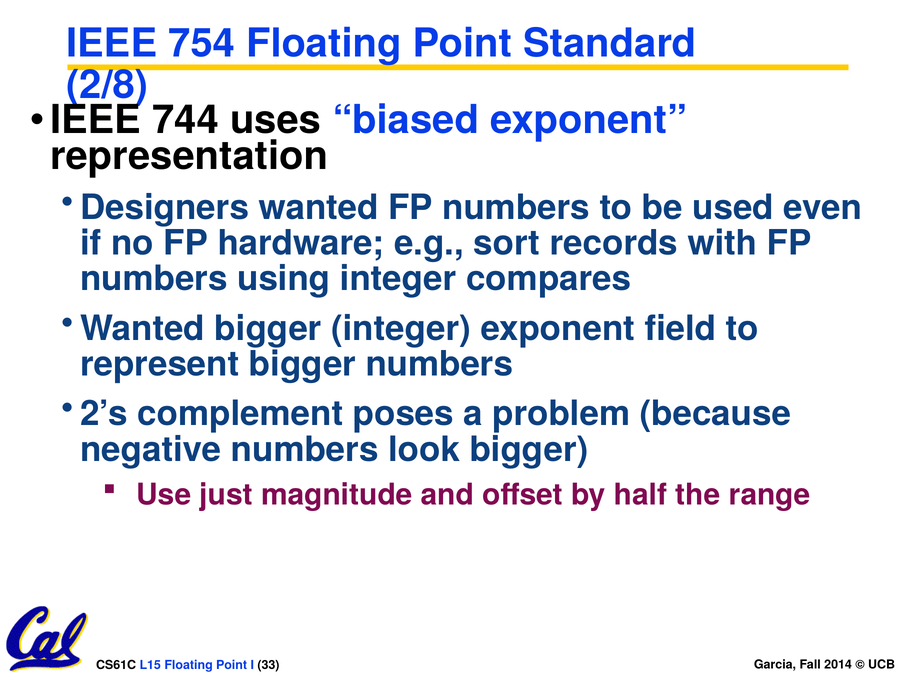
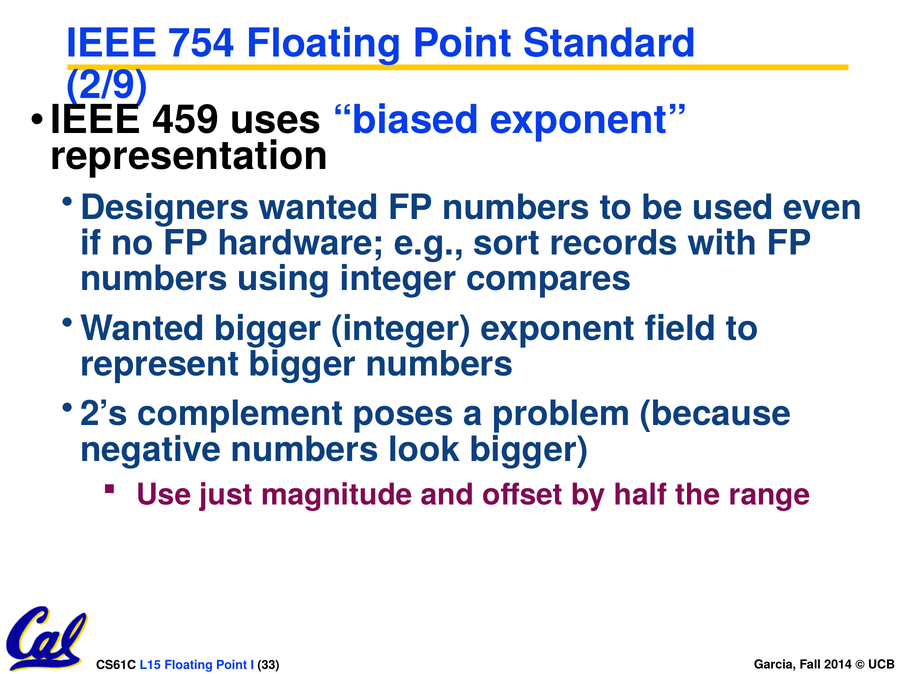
2/8: 2/8 -> 2/9 (107, 85)
744: 744 -> 459 (186, 120)
